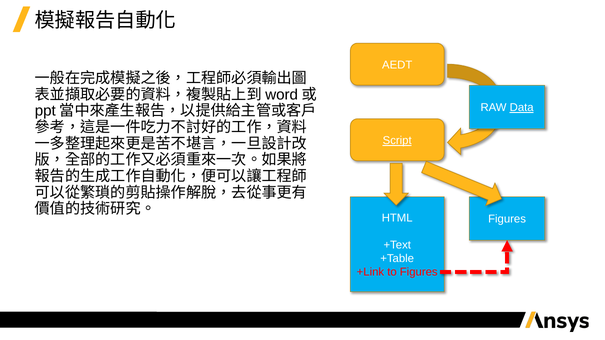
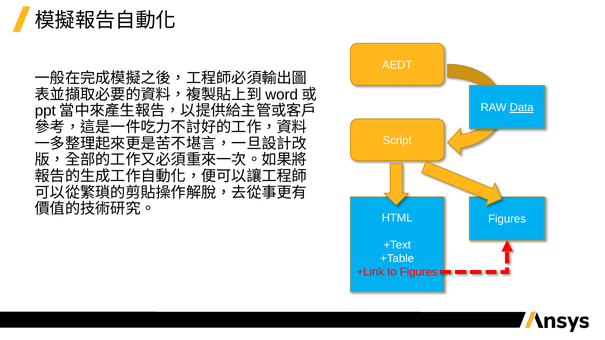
Script underline: present -> none (397, 141)
